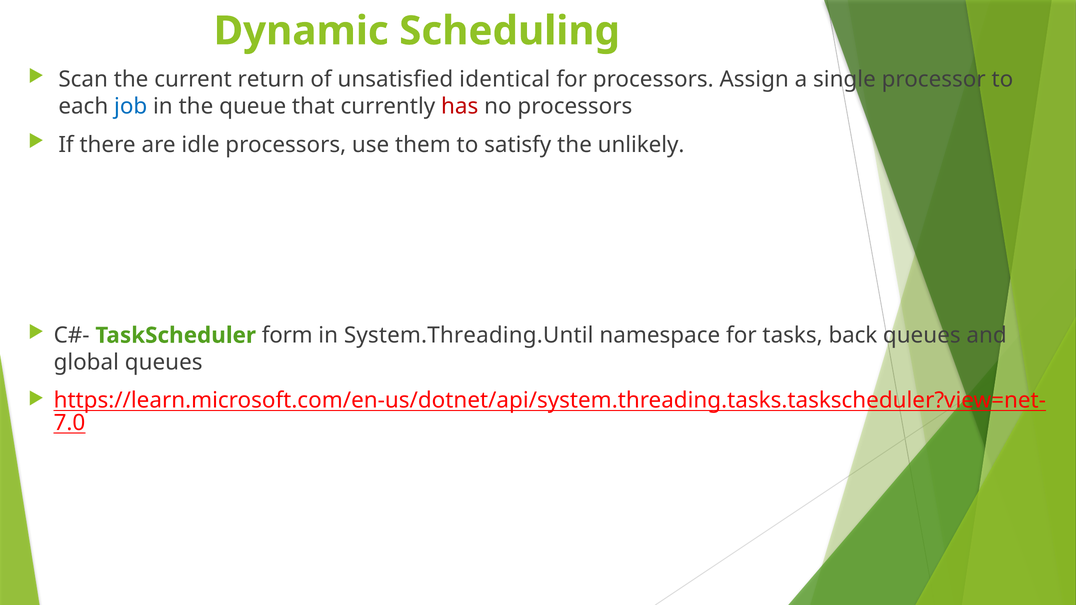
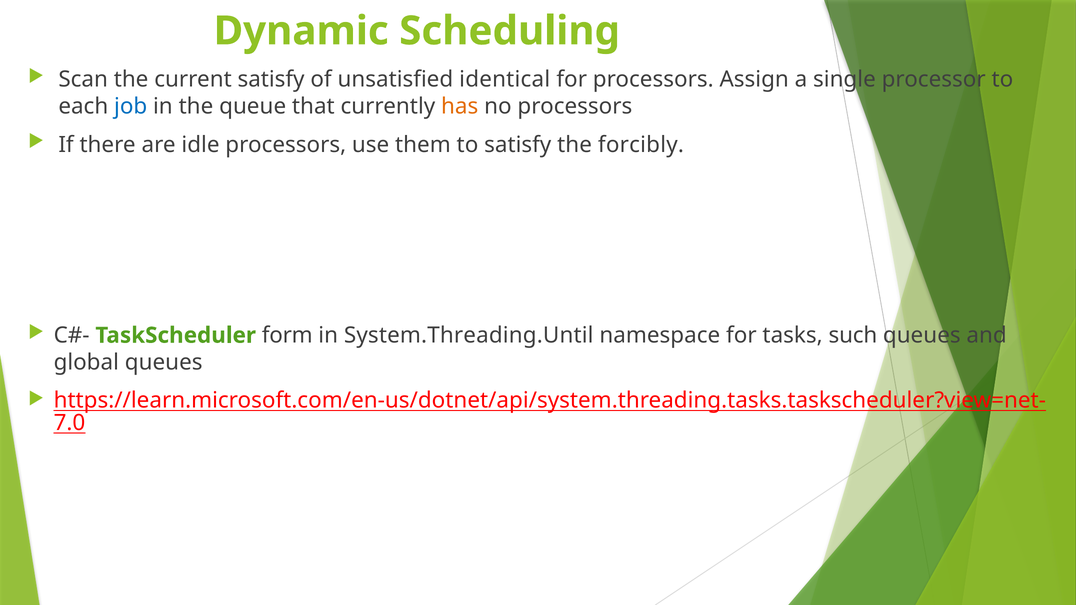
current return: return -> satisfy (271, 80)
has colour: red -> orange (460, 107)
unlikely: unlikely -> forcibly (641, 145)
back: back -> such (853, 336)
